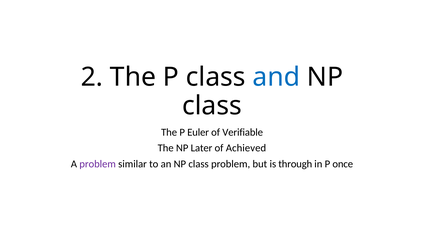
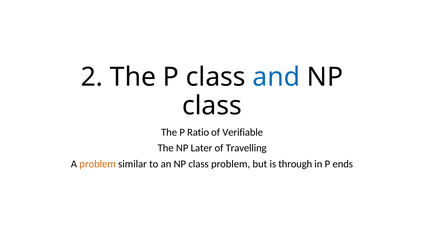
Euler: Euler -> Ratio (198, 133)
Achieved: Achieved -> Travelling (246, 148)
problem colour: purple -> orange (98, 164)
once: once -> ends (343, 164)
